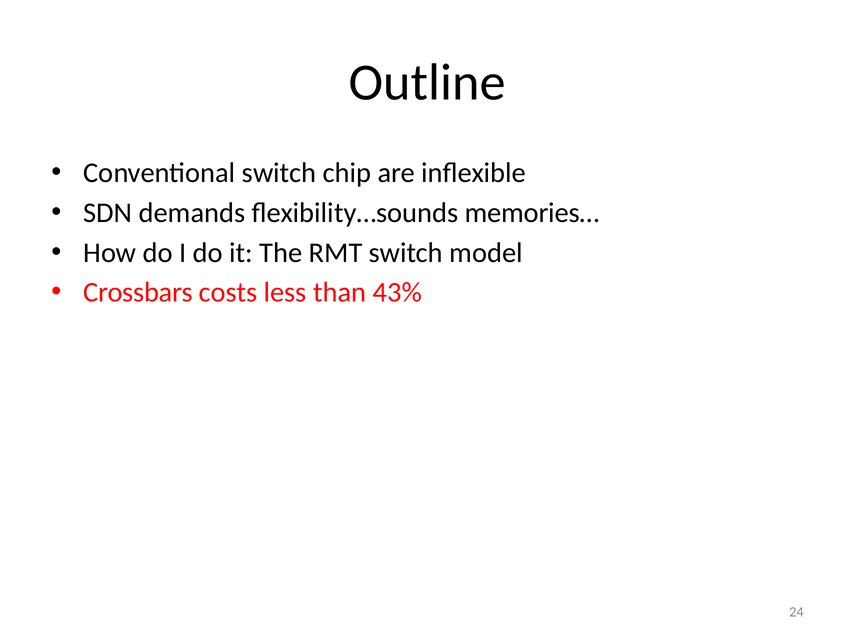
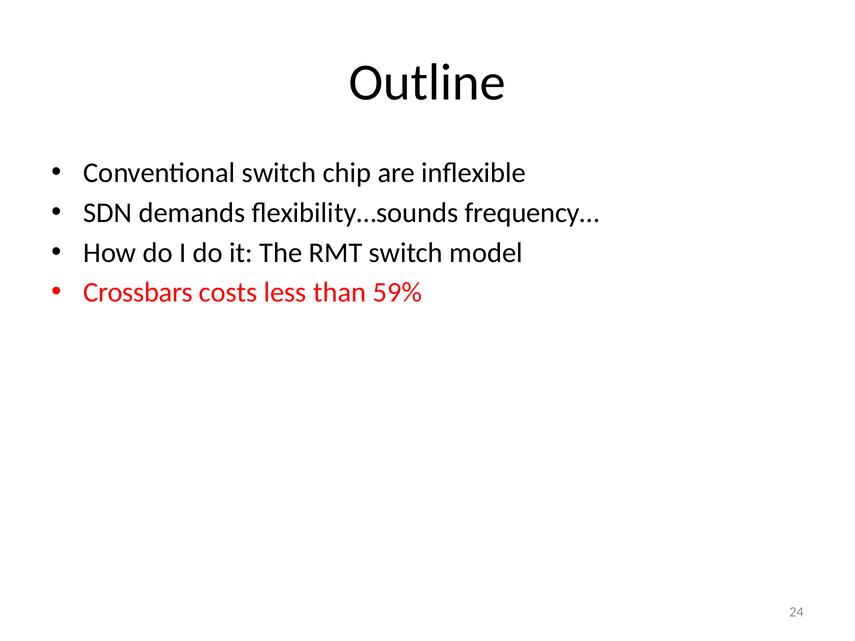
memories…: memories… -> frequency… (532, 213)
43%: 43% -> 59% (397, 293)
